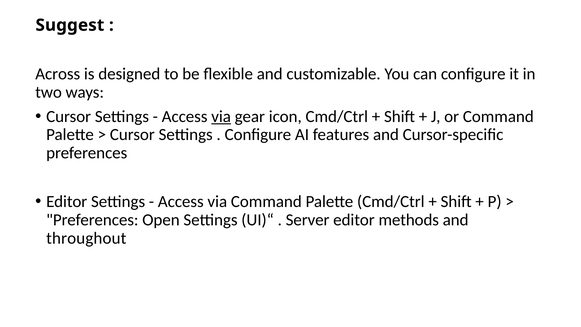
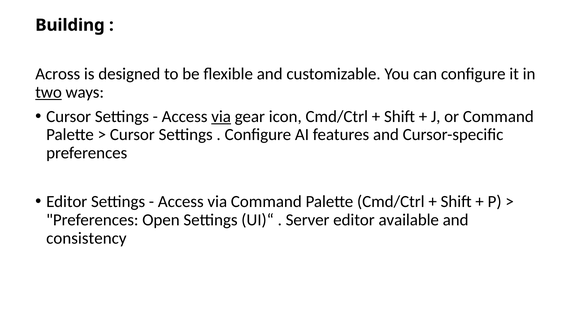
Suggest: Suggest -> Building (70, 25)
two underline: none -> present (49, 92)
methods: methods -> available (409, 220)
throughout: throughout -> consistency (86, 238)
